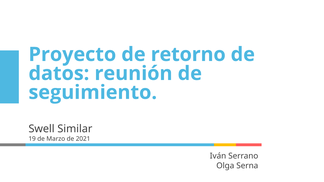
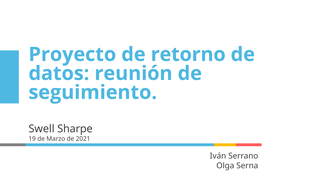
Similar: Similar -> Sharpe (75, 129)
